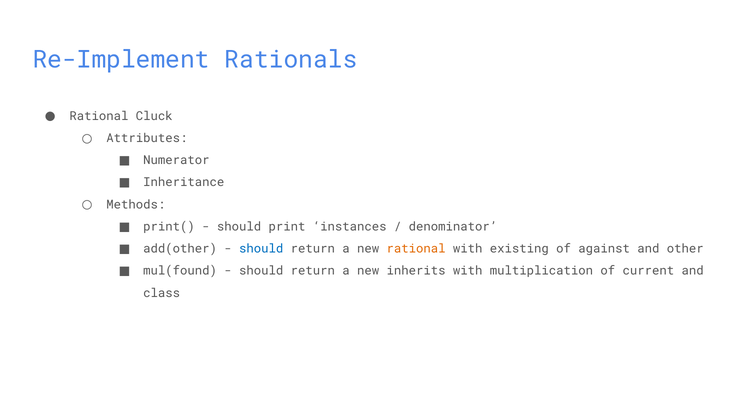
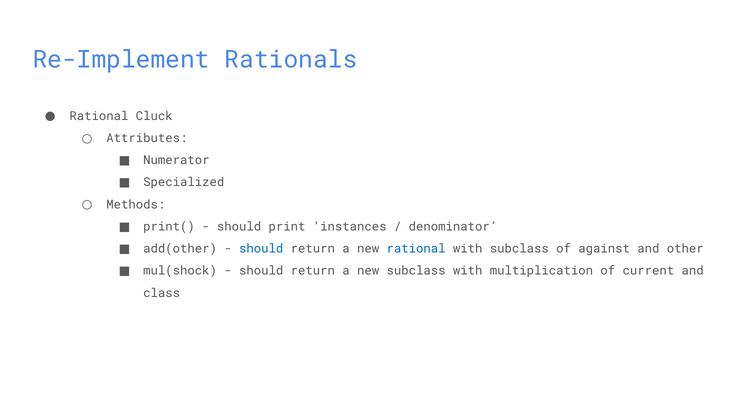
Inheritance: Inheritance -> Specialized (184, 182)
rational colour: orange -> blue (416, 249)
with existing: existing -> subclass (519, 249)
mul(found: mul(found -> mul(shock (180, 271)
new inherits: inherits -> subclass (416, 271)
